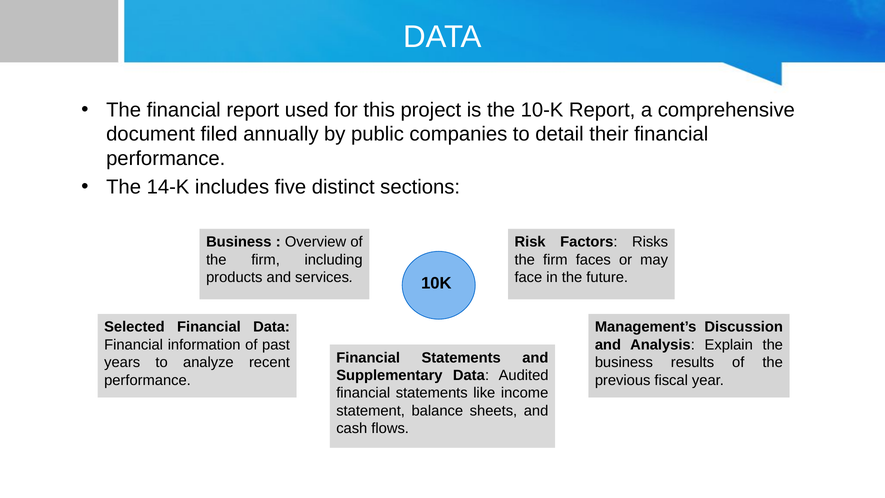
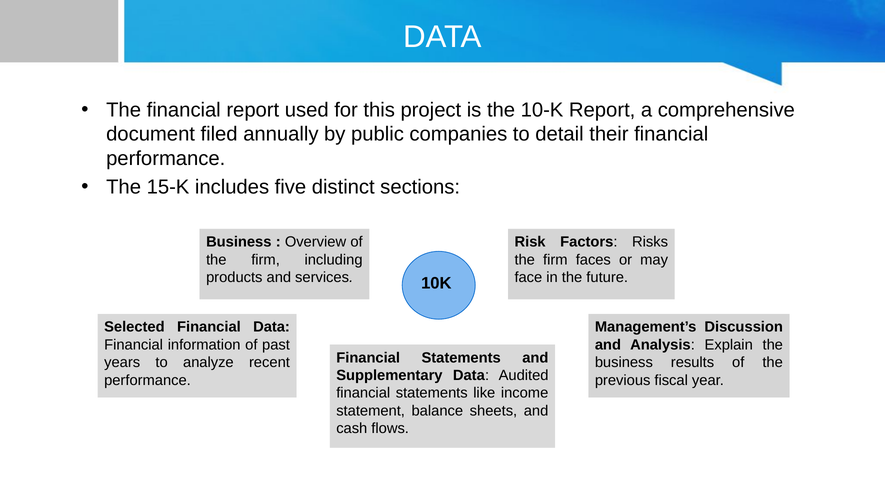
14-K: 14-K -> 15-K (168, 187)
